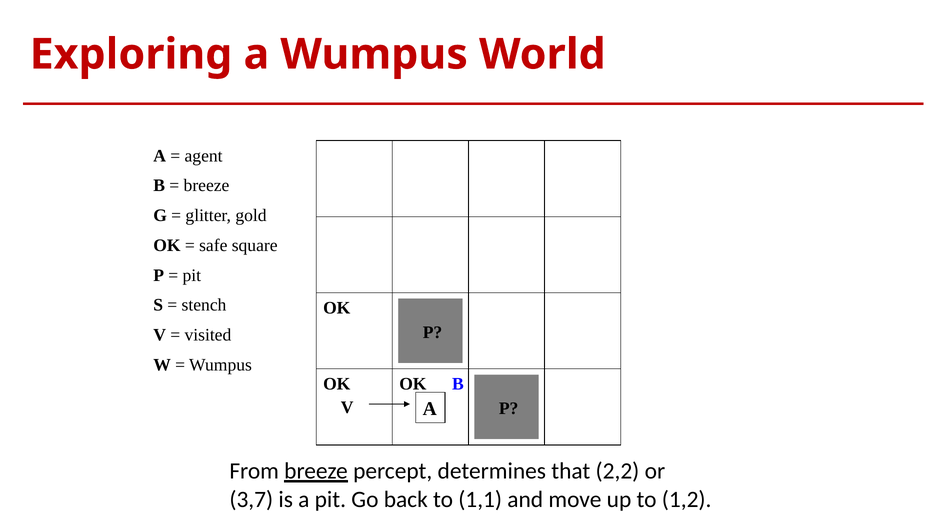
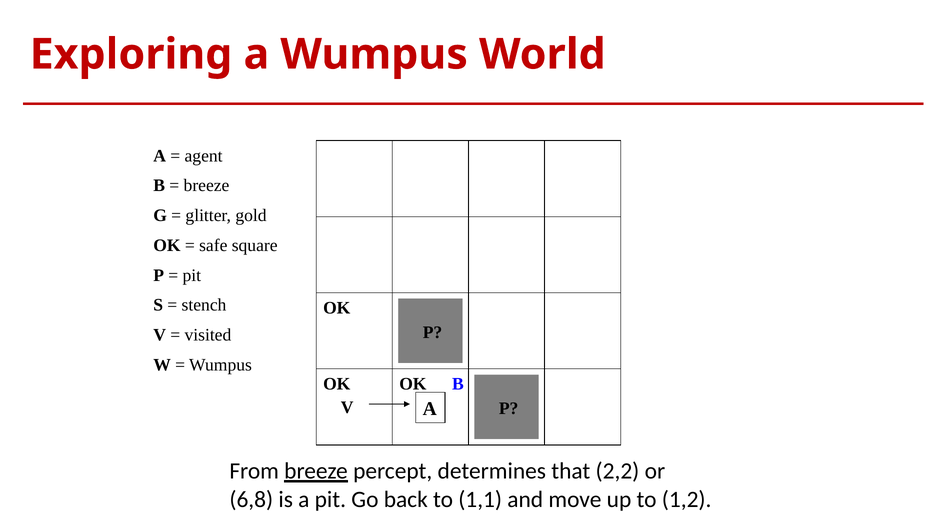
3,7: 3,7 -> 6,8 (251, 499)
